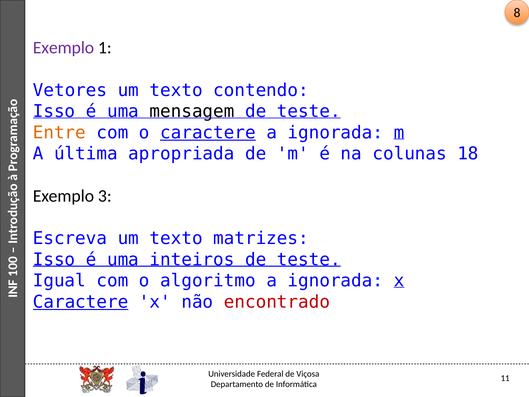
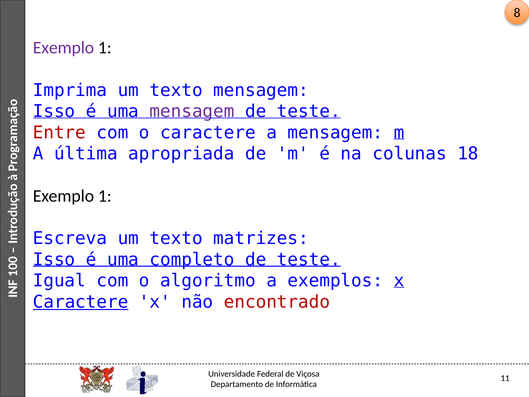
Vetores: Vetores -> Imprima (70, 90)
texto contendo: contendo -> mensagem (261, 90)
mensagem colour: black -> purple (192, 111)
Entre colour: orange -> red (59, 132)
caractere underline: present -> none (208, 132)
ignorada: ignorada -> mensagem (335, 132)
3: 3 -> 1 (105, 196)
inteiros: inteiros -> completo (192, 259)
ignorada: ignorada -> exemplos (335, 281)
